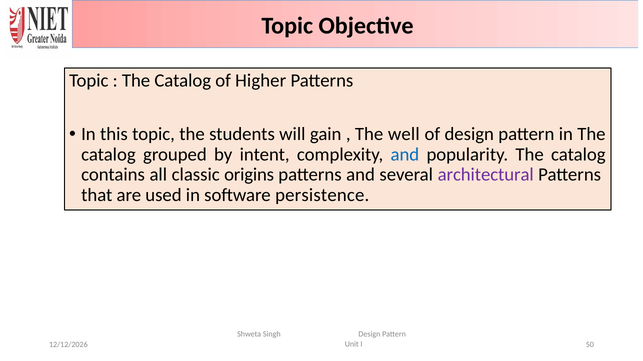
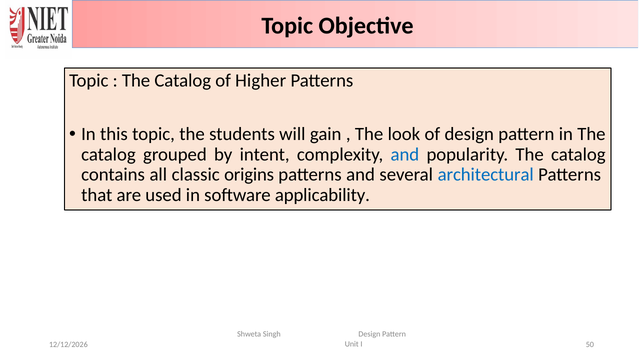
well: well -> look (404, 135)
architectural colour: purple -> blue (486, 175)
persistence: persistence -> applicability (322, 195)
